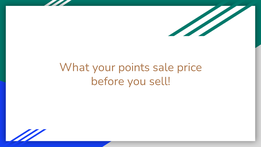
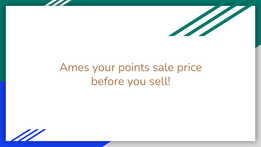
What: What -> Ames (74, 67)
